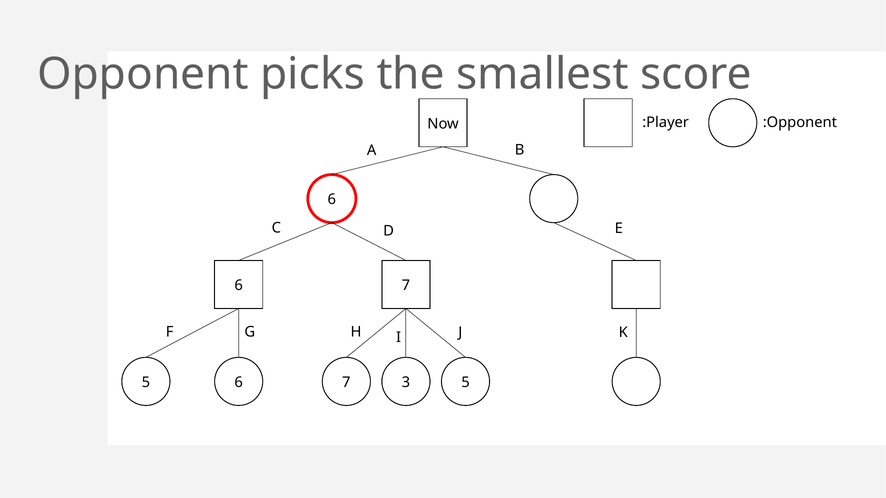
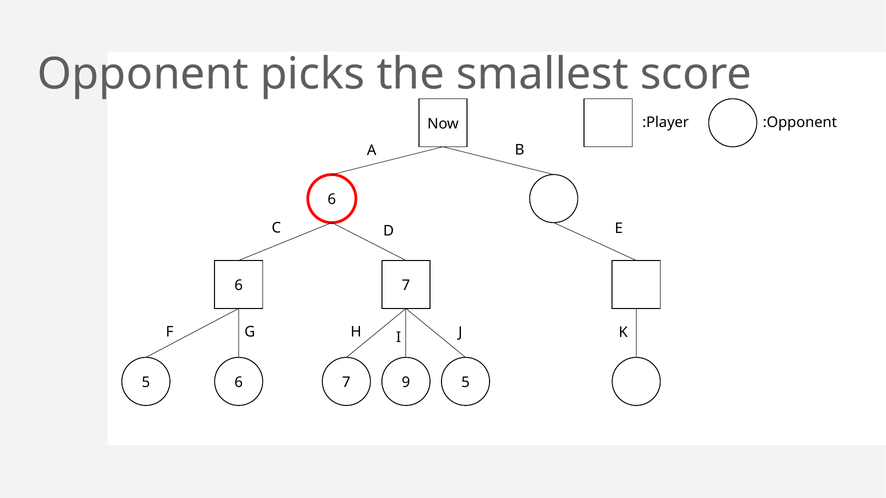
3: 3 -> 9 (406, 383)
